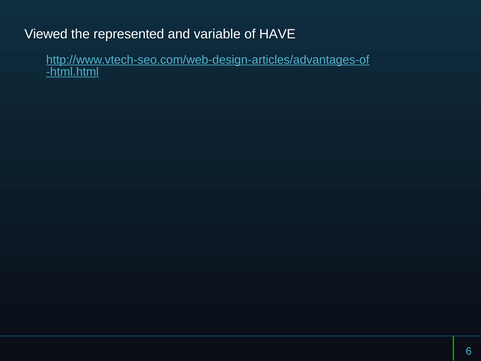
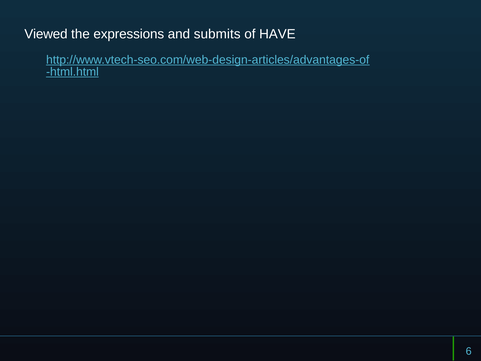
represented: represented -> expressions (129, 34)
variable: variable -> submits (217, 34)
